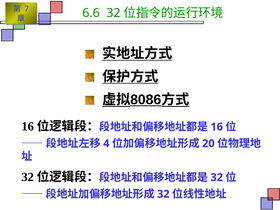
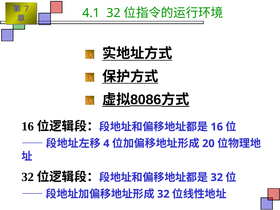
6.6: 6.6 -> 4.1 (91, 13)
